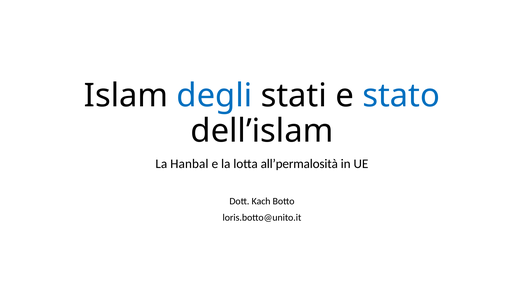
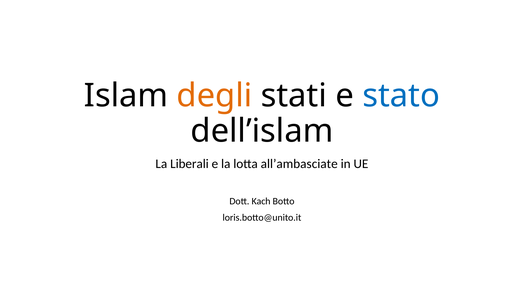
degli colour: blue -> orange (214, 96)
Hanbal: Hanbal -> Liberali (189, 164)
all’permalosità: all’permalosità -> all’ambasciate (299, 164)
